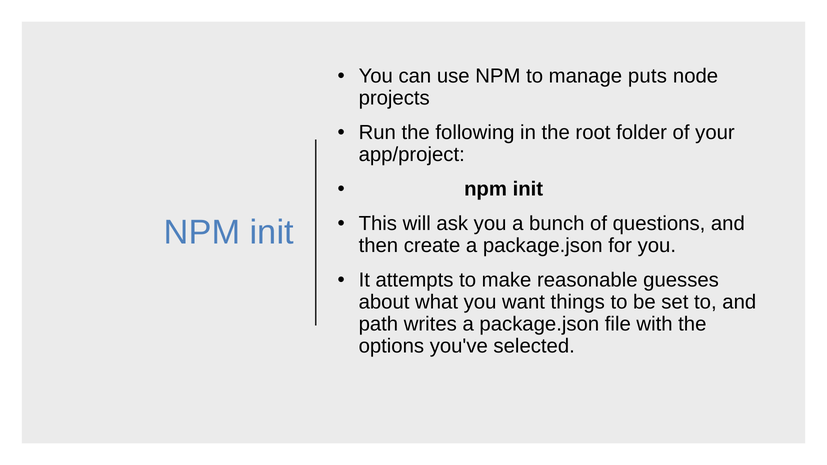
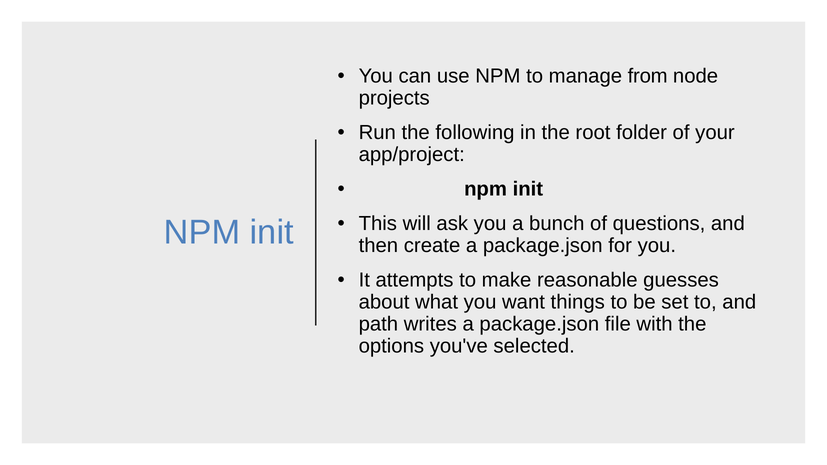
puts: puts -> from (648, 76)
